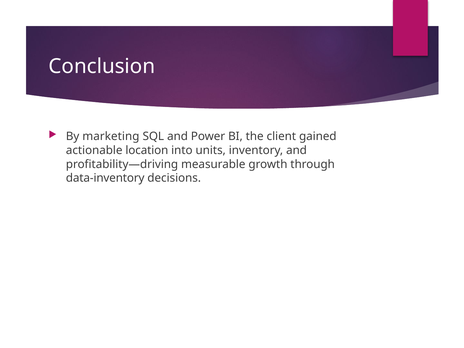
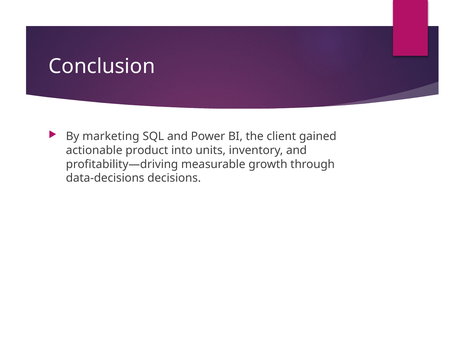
location: location -> product (147, 150)
data-inventory: data-inventory -> data-decisions (105, 178)
